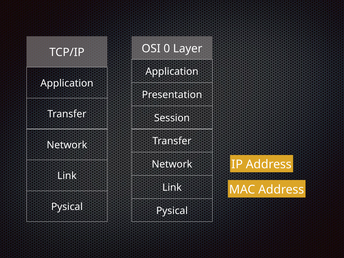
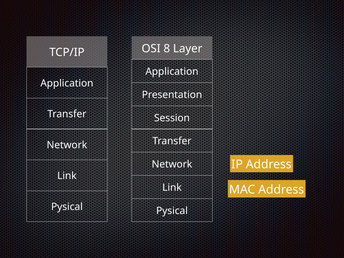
0: 0 -> 8 (167, 49)
